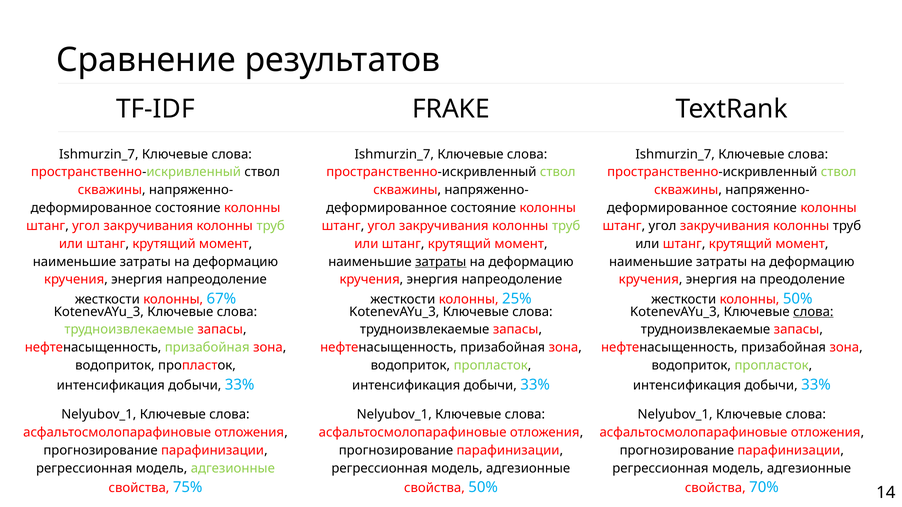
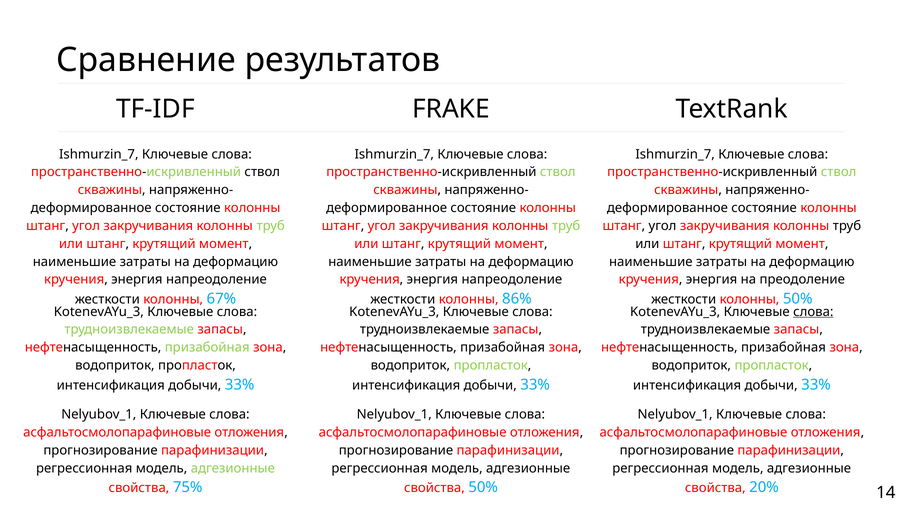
затраты underline: present -> none (441, 262)
25%: 25% -> 86% (517, 299)
70%: 70% -> 20% (764, 488)
